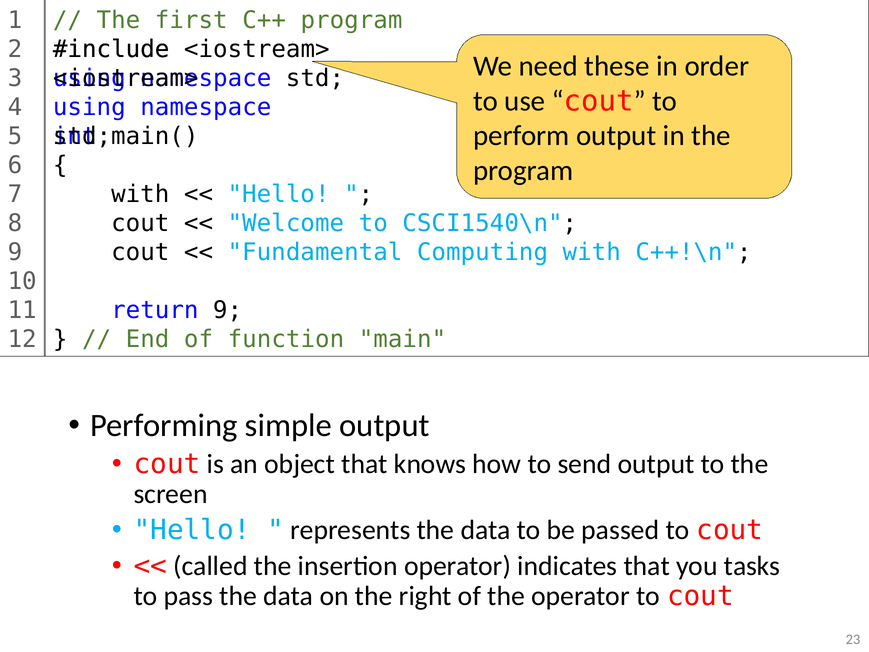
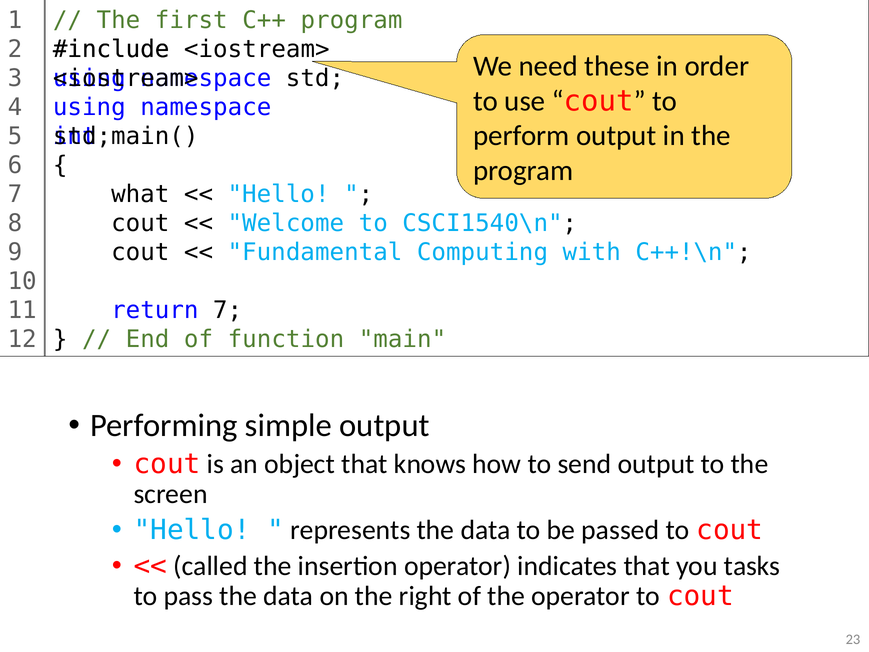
with: with -> what (140, 194)
return 9: 9 -> 7 (228, 310)
